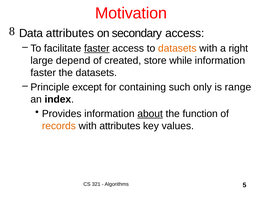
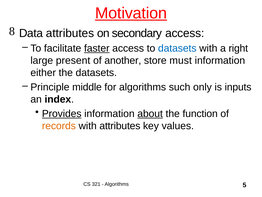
Motivation underline: none -> present (131, 13)
datasets colour: orange -> blue (177, 48)
depend: depend -> present (73, 60)
created: created -> another (123, 60)
while: while -> must (181, 60)
faster: faster -> either (43, 73)
except: except -> middle (87, 87)
for containing: containing -> algorithms (143, 87)
range: range -> inputs (238, 87)
Provides underline: none -> present (62, 113)
